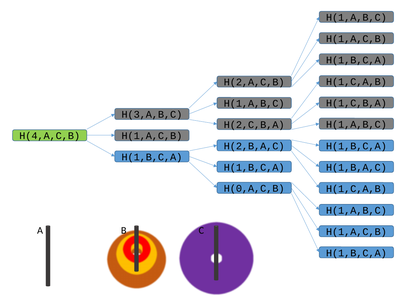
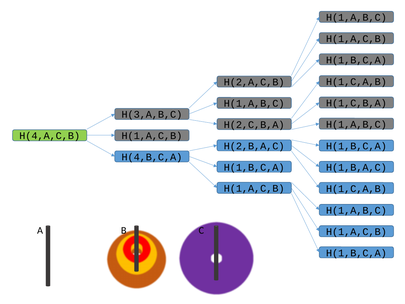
H(1,B,C,A: H(1,B,C,A -> H(4,B,C,A (152, 157)
H(0,A,C,B: H(0,A,C,B -> H(1,A,C,B (254, 188)
